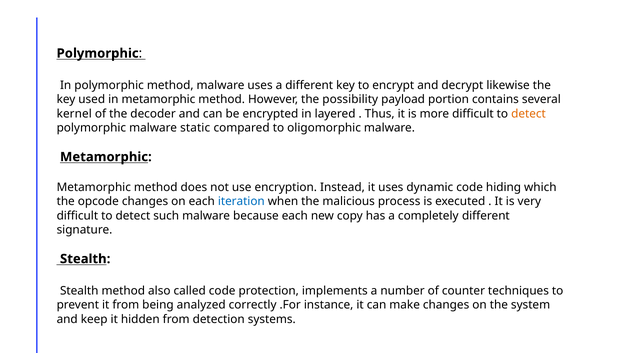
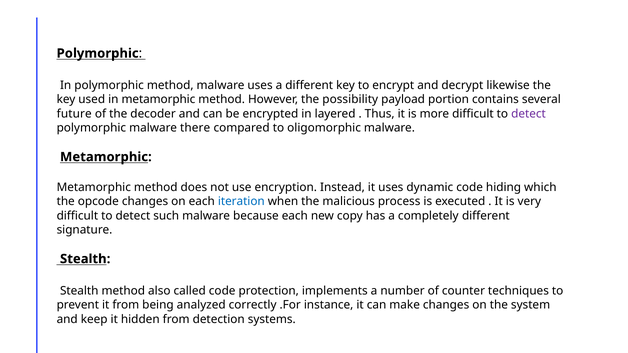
kernel: kernel -> future (74, 114)
detect colour: orange -> purple (529, 114)
static: static -> there (195, 128)
